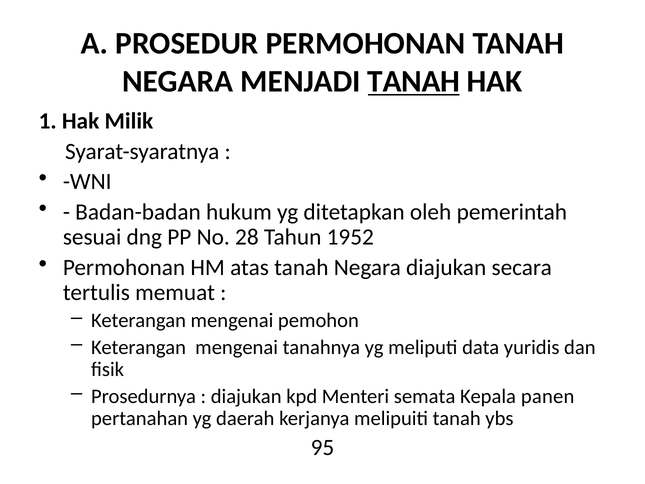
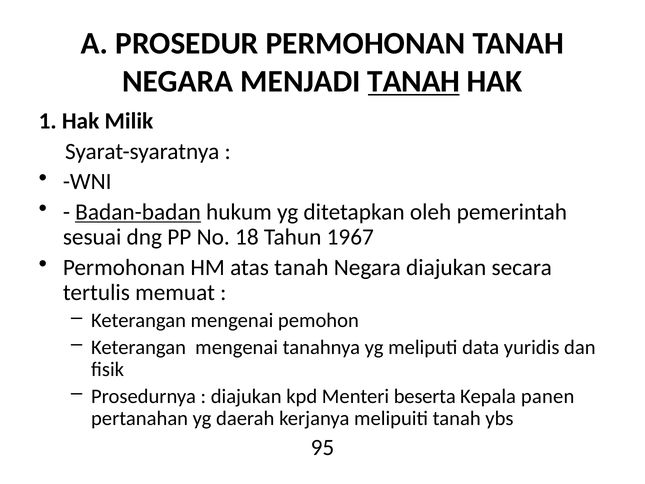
Badan-badan underline: none -> present (138, 212)
28: 28 -> 18 (247, 237)
1952: 1952 -> 1967 (350, 237)
semata: semata -> beserta (425, 396)
